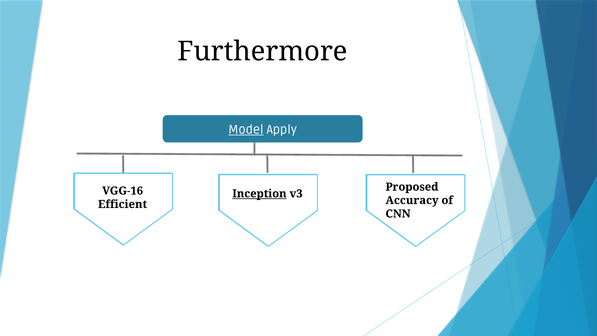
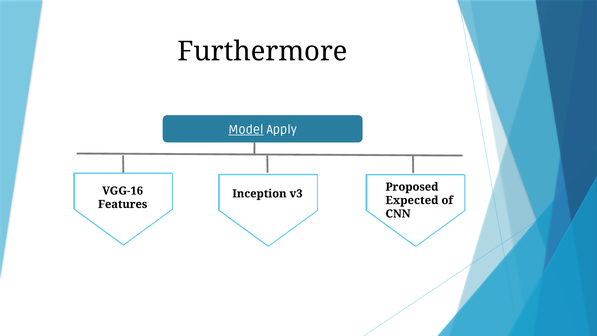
Inception underline: present -> none (259, 194)
Accuracy: Accuracy -> Expected (412, 200)
Efficient: Efficient -> Features (123, 204)
